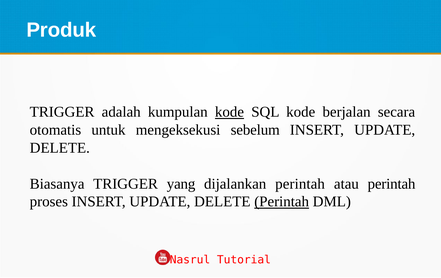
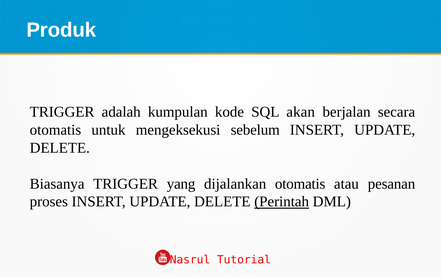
kode underline: present -> none (229, 112)
SQL kode: kode -> akan (301, 112)
dijalankan perintah: perintah -> otomatis (300, 184)
atau perintah: perintah -> pesanan (392, 184)
